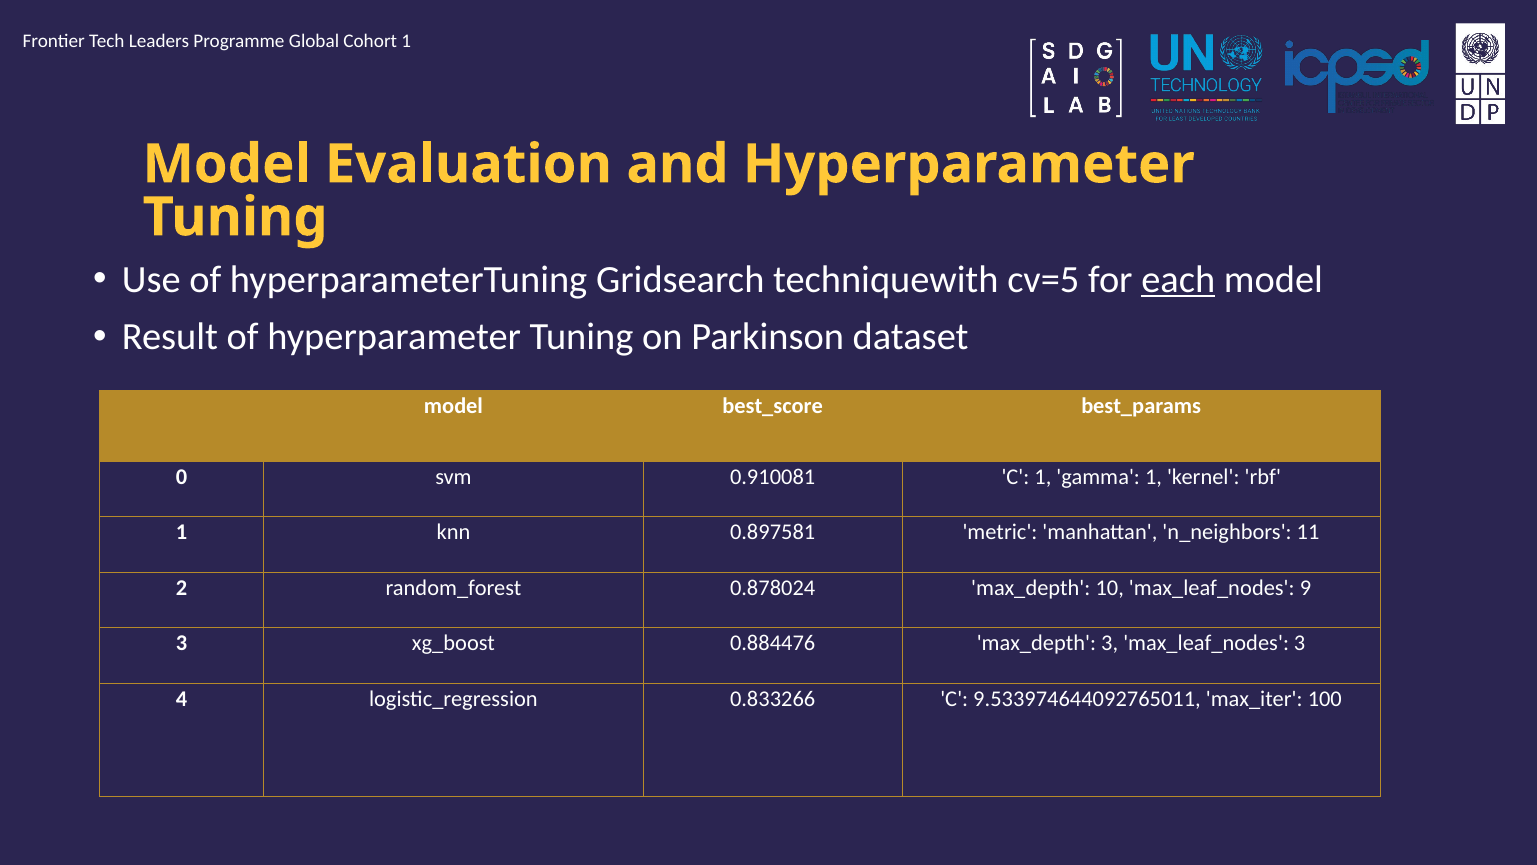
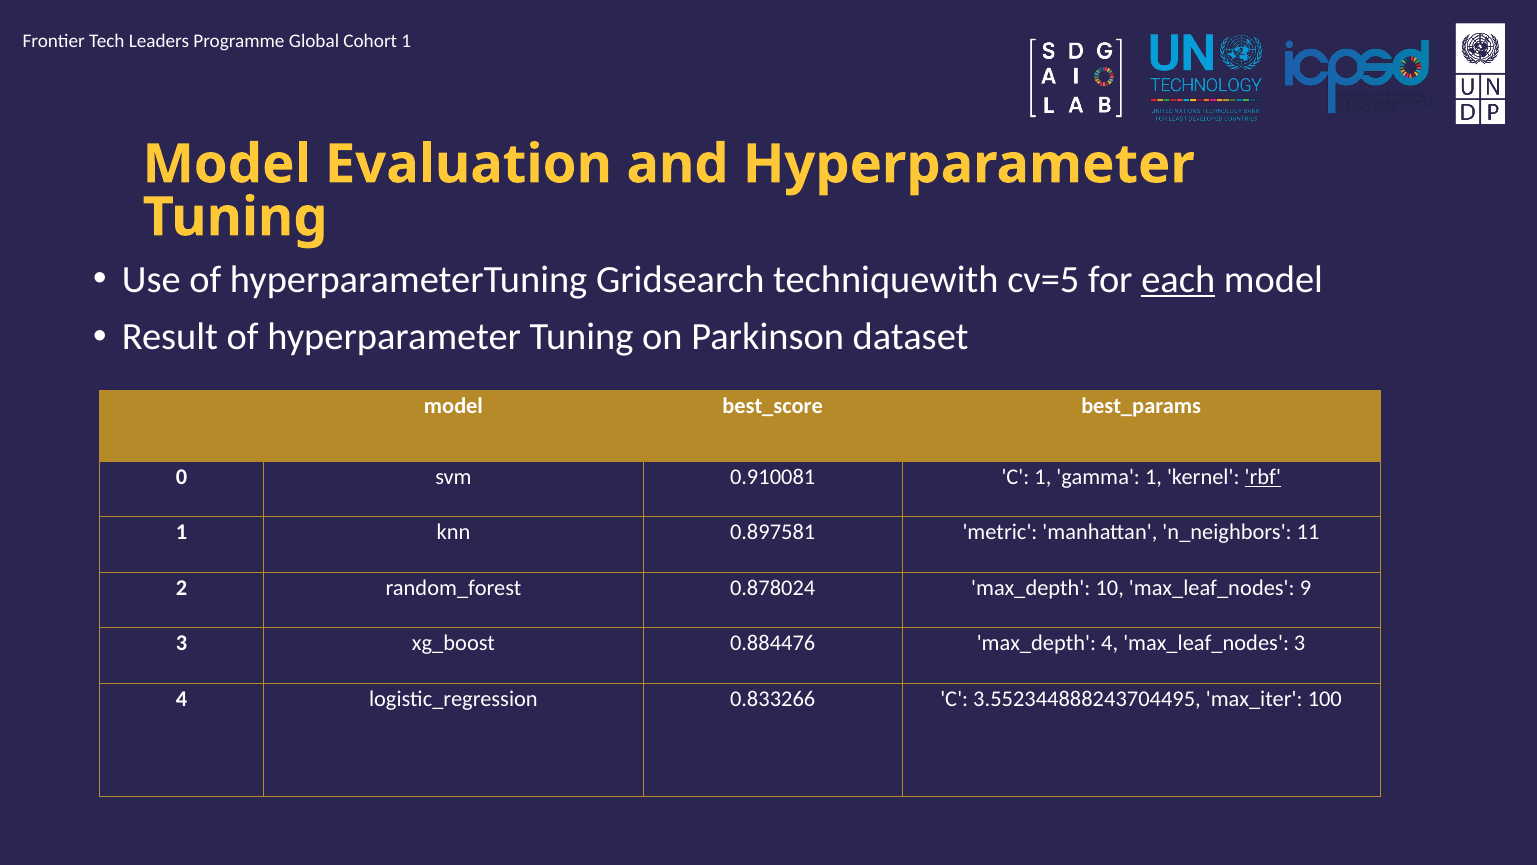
rbf underline: none -> present (1263, 477)
3: 3 -> 4 (1110, 643)
9.533974644092765011: 9.533974644092765011 -> 3.552344888243704495 (1087, 698)
